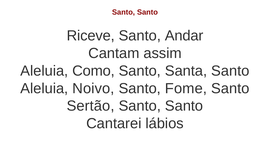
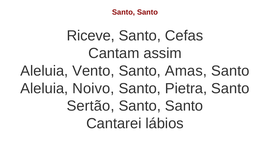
Andar: Andar -> Cefas (184, 36)
Como: Como -> Vento (93, 71)
Santa: Santa -> Amas (186, 71)
Fome: Fome -> Pietra (186, 88)
